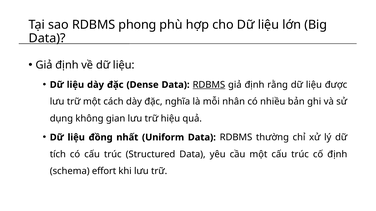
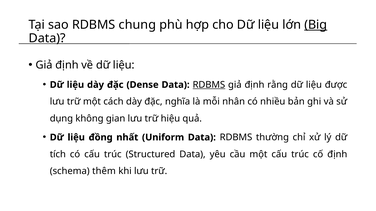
phong: phong -> chung (137, 25)
Big underline: none -> present (316, 25)
effort: effort -> thêm (104, 172)
